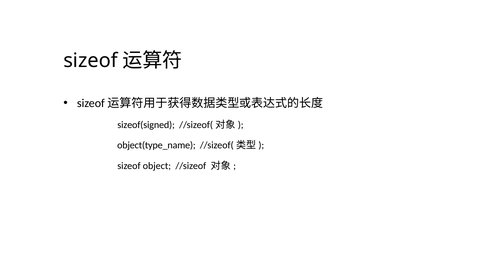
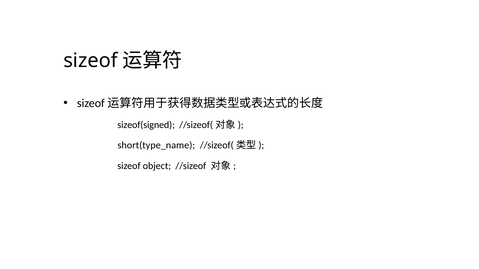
object(type_name: object(type_name -> short(type_name (156, 146)
